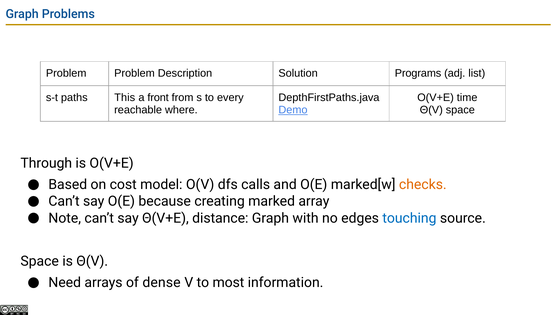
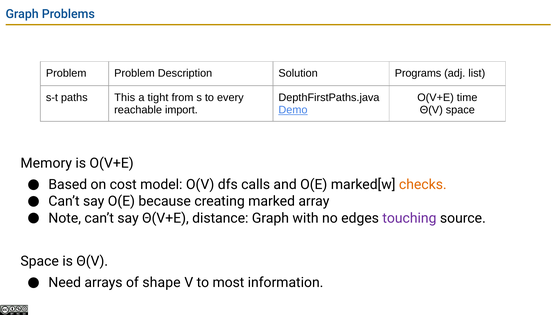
front: front -> tight (158, 97)
where: where -> import (181, 110)
Through: Through -> Memory (46, 163)
touching colour: blue -> purple (409, 218)
dense: dense -> shape (162, 282)
